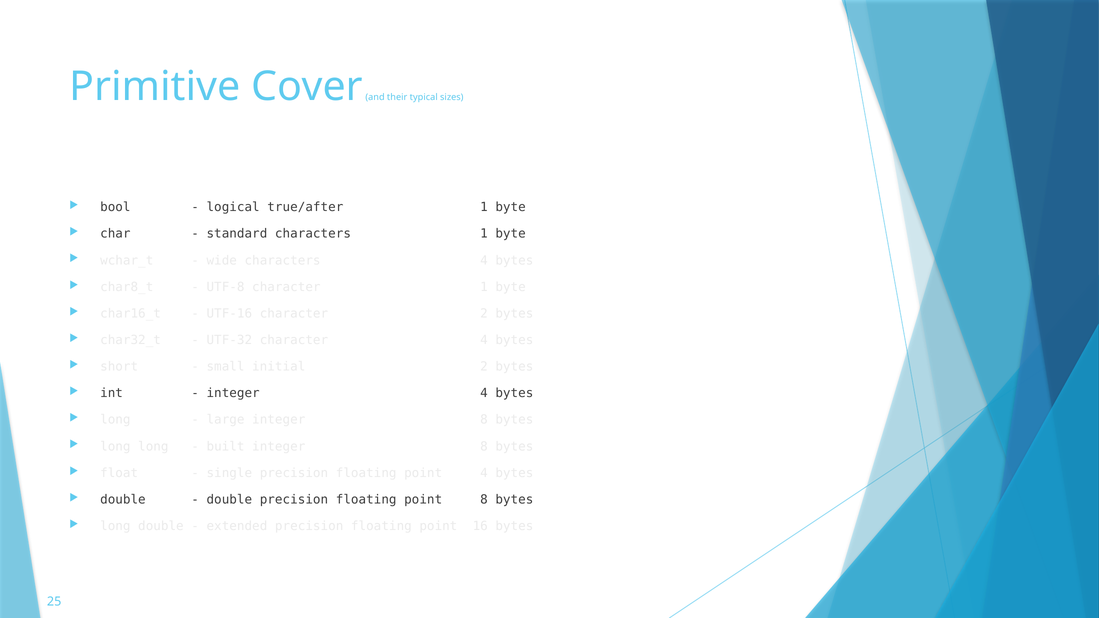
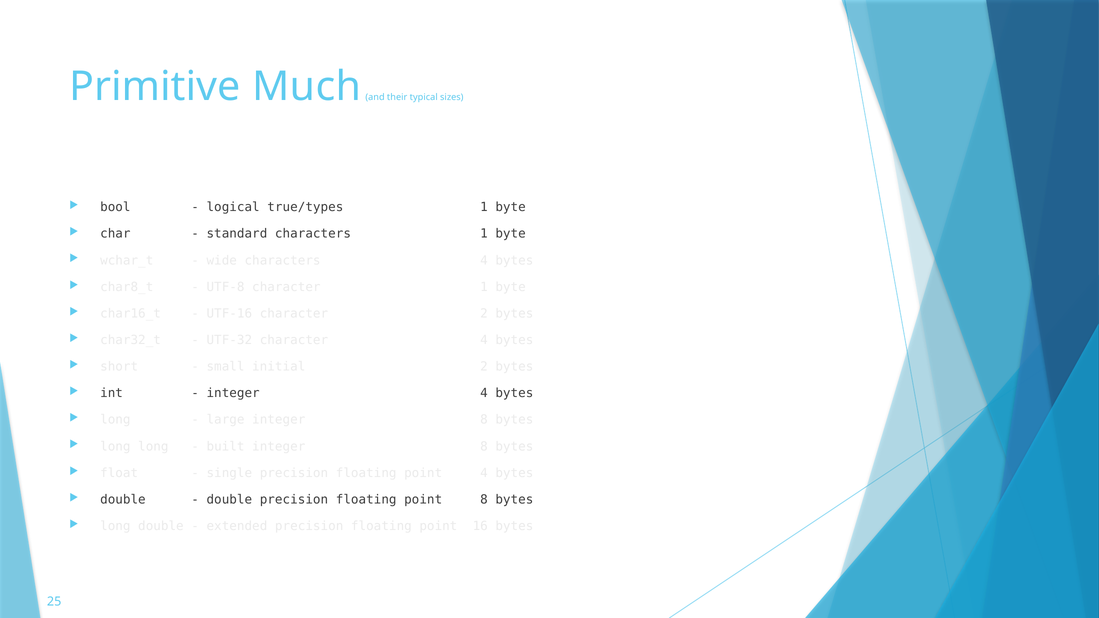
Cover: Cover -> Much (307, 87)
true/after: true/after -> true/types (305, 207)
